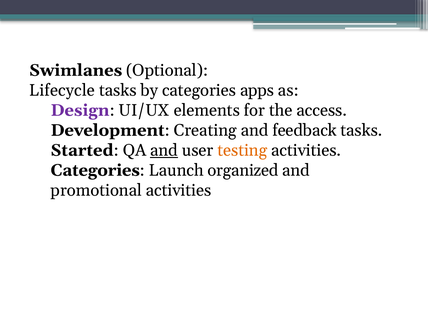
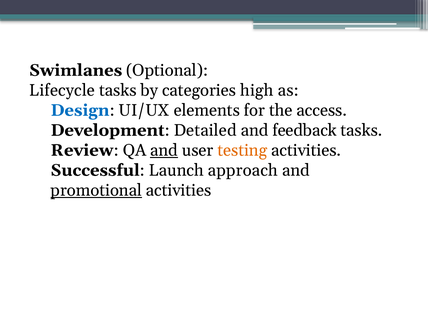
apps: apps -> high (257, 90)
Design colour: purple -> blue (80, 110)
Creating: Creating -> Detailed (205, 130)
Started: Started -> Review (82, 150)
Categories: Categories -> Successful (95, 170)
organized: organized -> approach (243, 170)
promotional underline: none -> present (96, 190)
